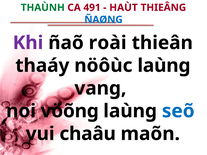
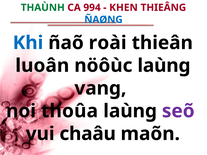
491: 491 -> 994 (92, 8)
HAÙT: HAÙT -> KHEN (124, 8)
Khi colour: purple -> blue (28, 43)
thaáy: thaáy -> luoân (42, 66)
vöõng: vöõng -> thoûa (70, 111)
seõ colour: blue -> purple (178, 111)
